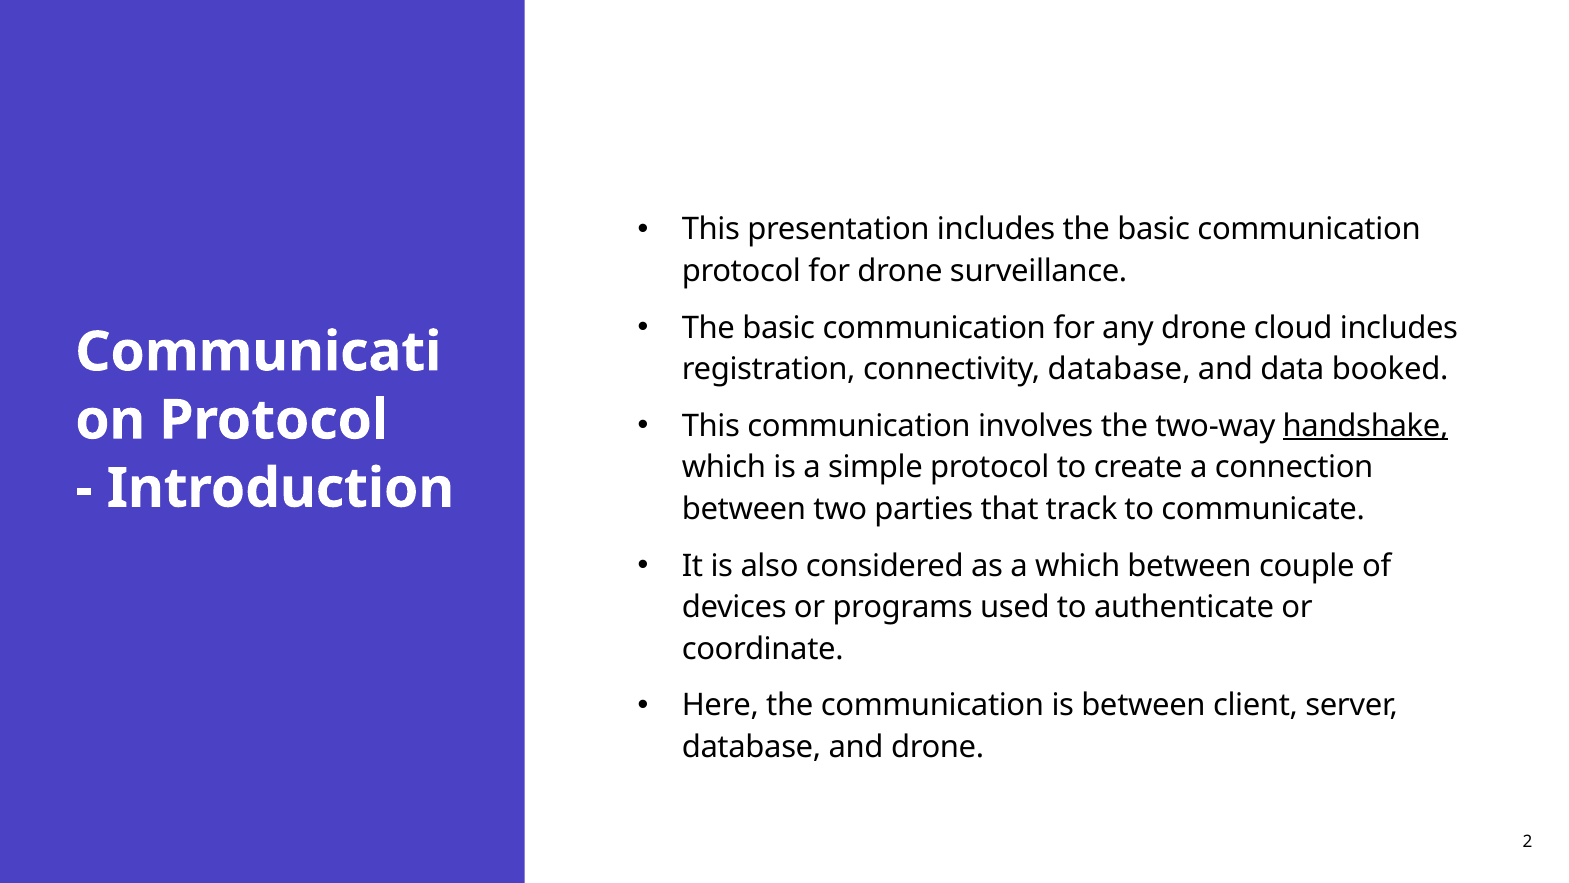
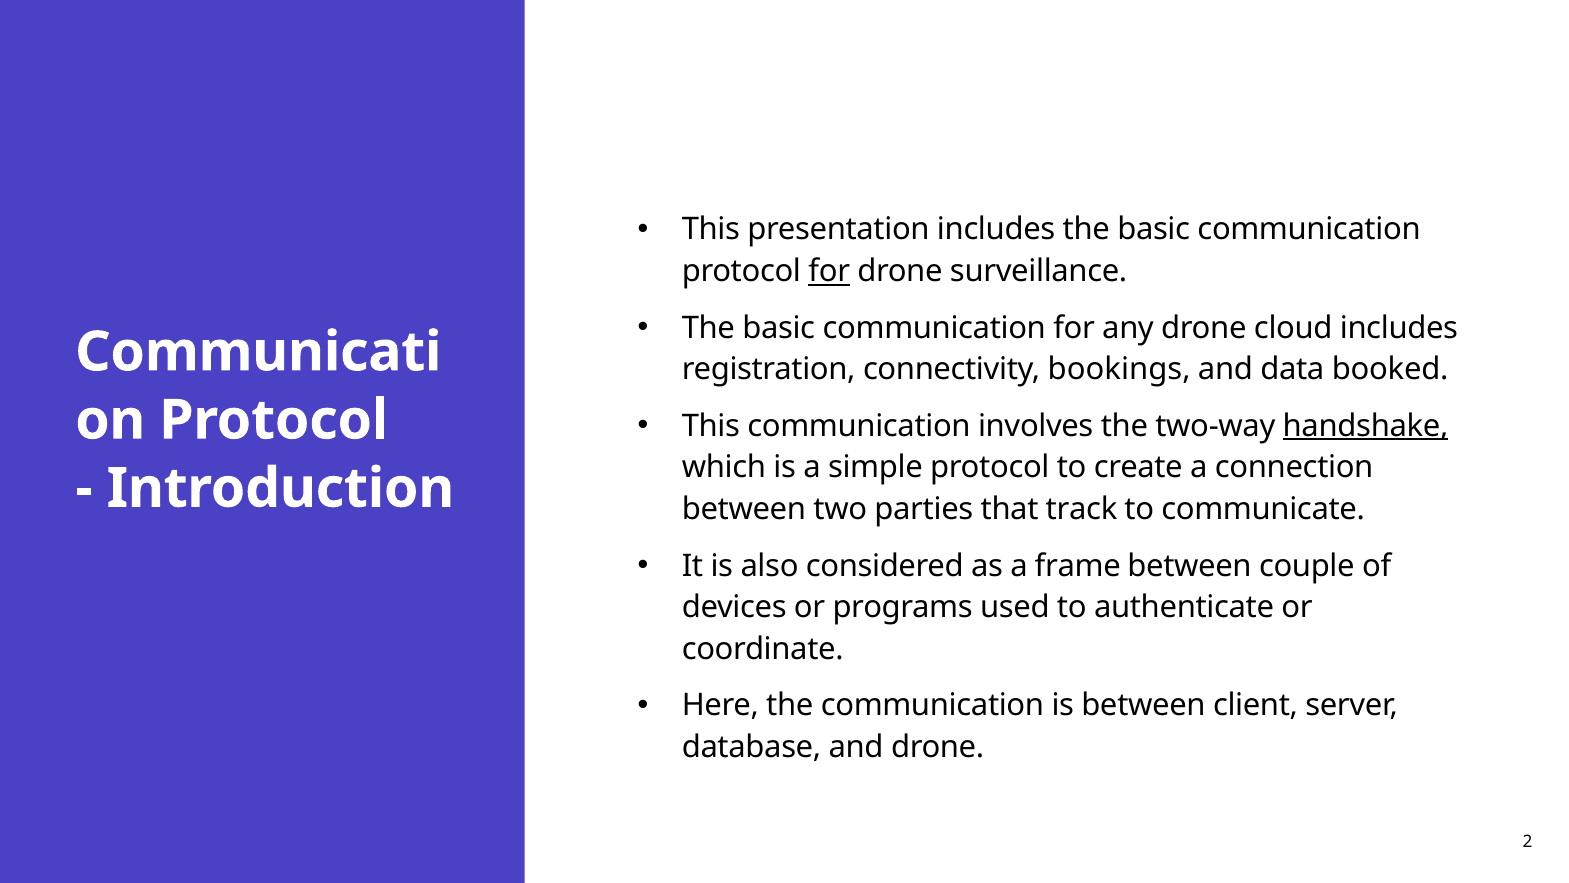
for underline: none -> present (829, 271)
connectivity database: database -> bookings (1119, 369)
a which: which -> frame (1078, 565)
